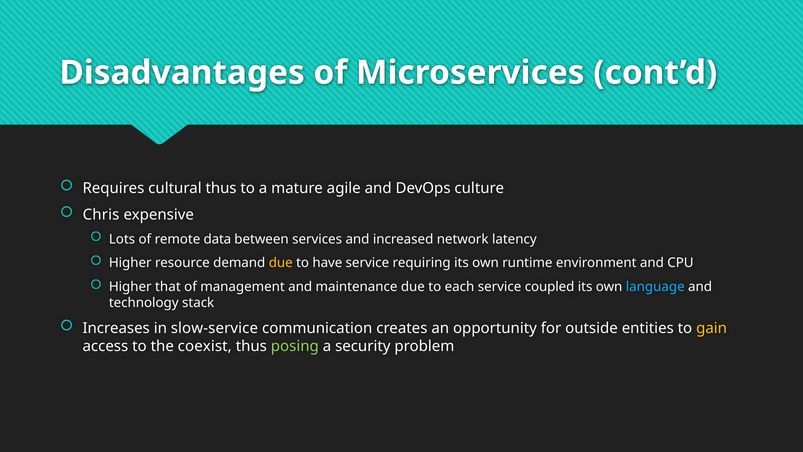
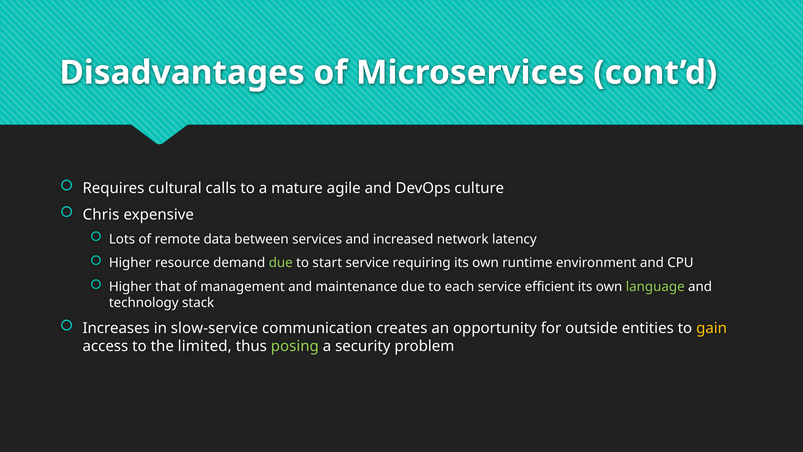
cultural thus: thus -> calls (221, 188)
due colour: yellow -> light green (281, 263)
have: have -> start (327, 263)
coupled: coupled -> efficient (550, 287)
language colour: light blue -> light green (655, 287)
coexist: coexist -> limited (205, 346)
